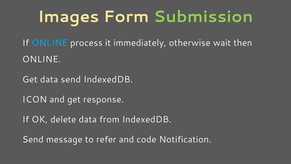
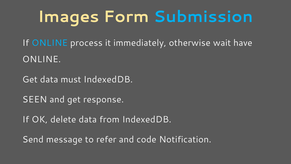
Submission colour: light green -> light blue (203, 17)
then: then -> have (243, 43)
data send: send -> must (71, 79)
ICON: ICON -> SEEN (35, 99)
